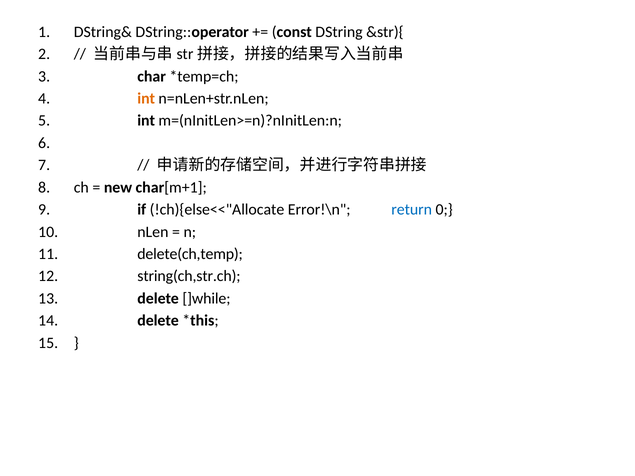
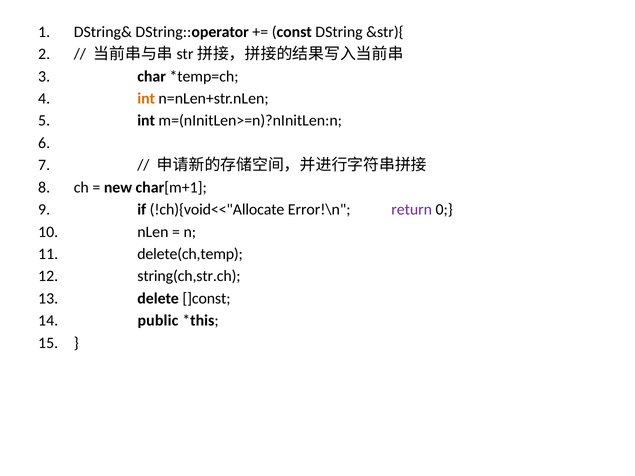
!ch){else<<"Allocate: !ch){else<<"Allocate -> !ch){void<<"Allocate (217, 210)
return colour: blue -> purple (412, 210)
]while: ]while -> ]const (206, 299)
delete: delete -> public (158, 321)
